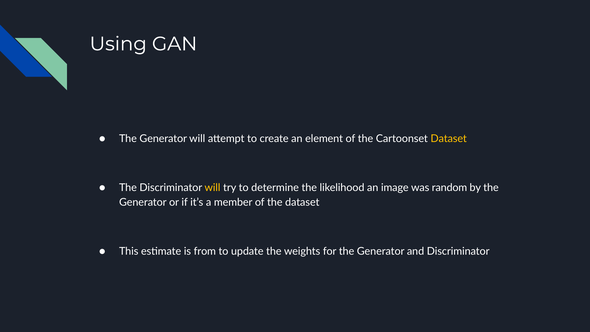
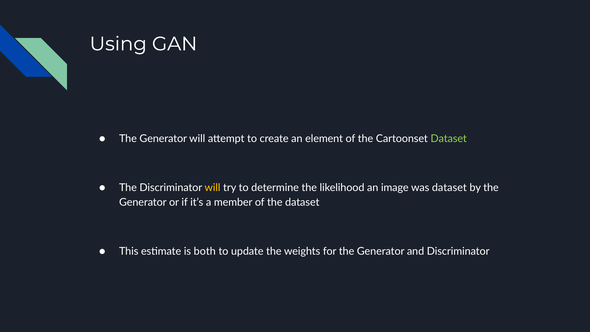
Dataset colour: yellow -> light green (449, 139)
was random: random -> dataset (449, 188)
from: from -> both (205, 251)
